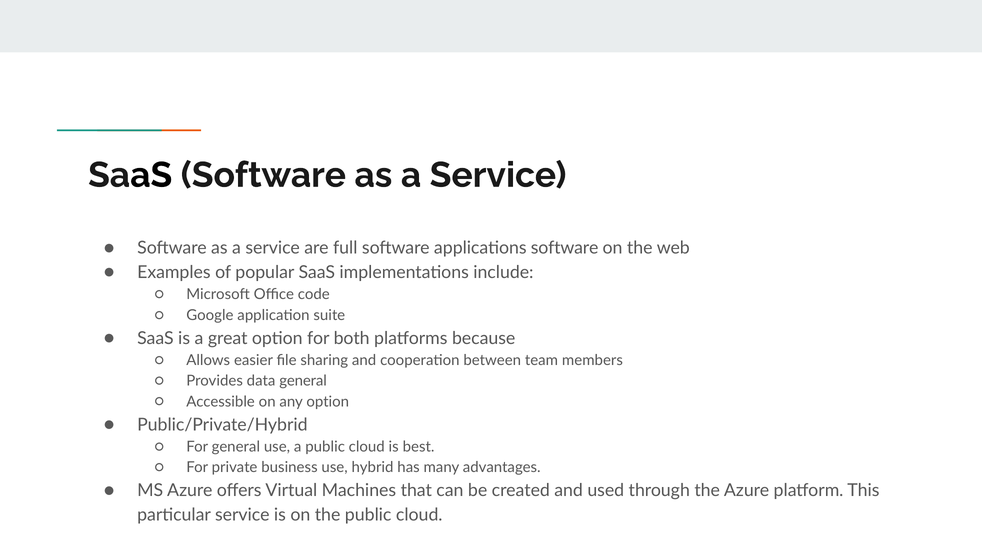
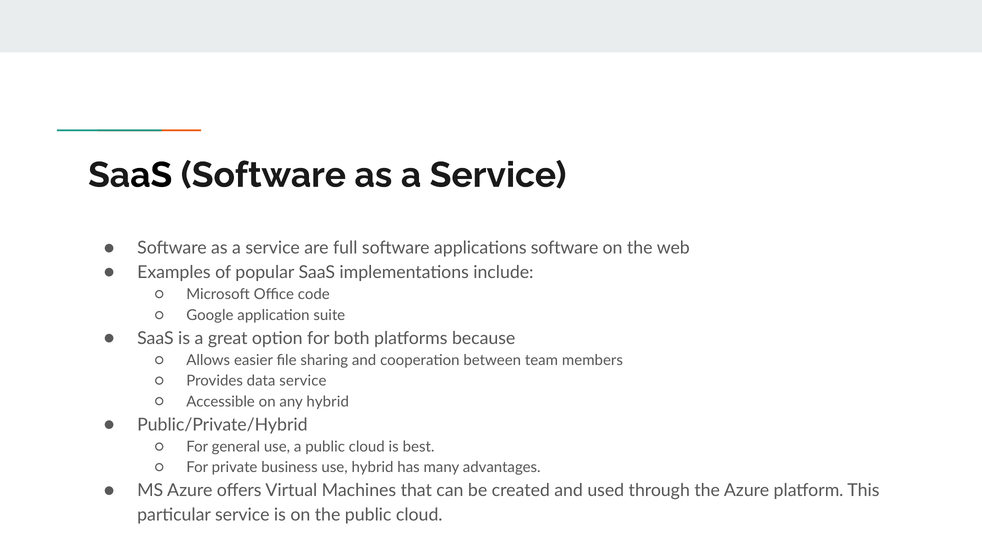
data general: general -> service (303, 381)
any option: option -> hybrid (328, 402)
